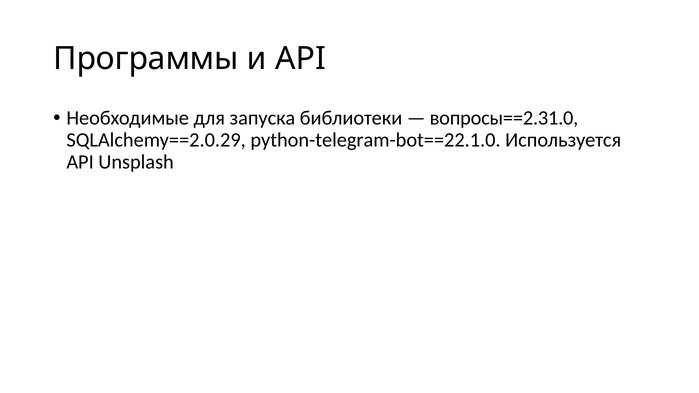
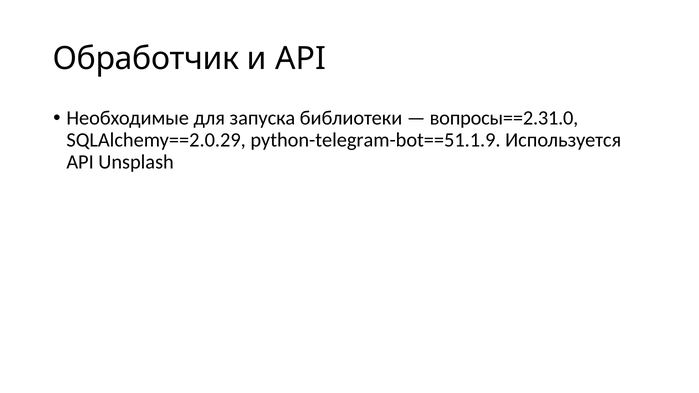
Программы: Программы -> Обработчик (146, 59)
python-telegram-bot==22.1.0: python-telegram-bot==22.1.0 -> python-telegram-bot==51.1.9 (376, 140)
